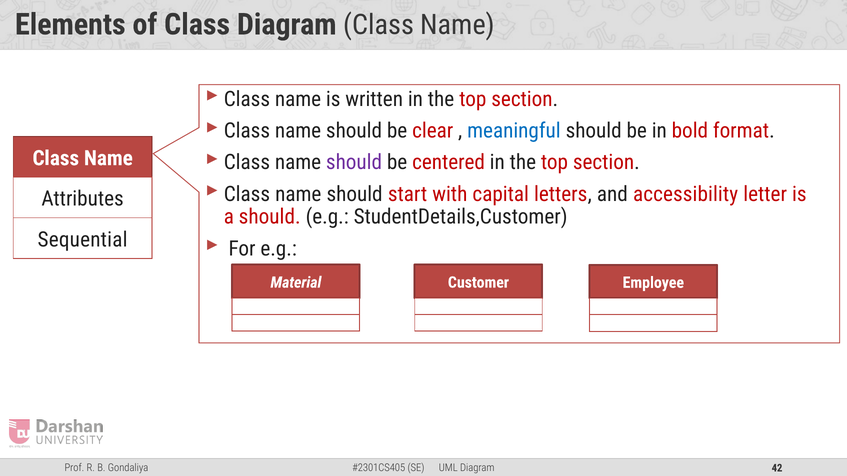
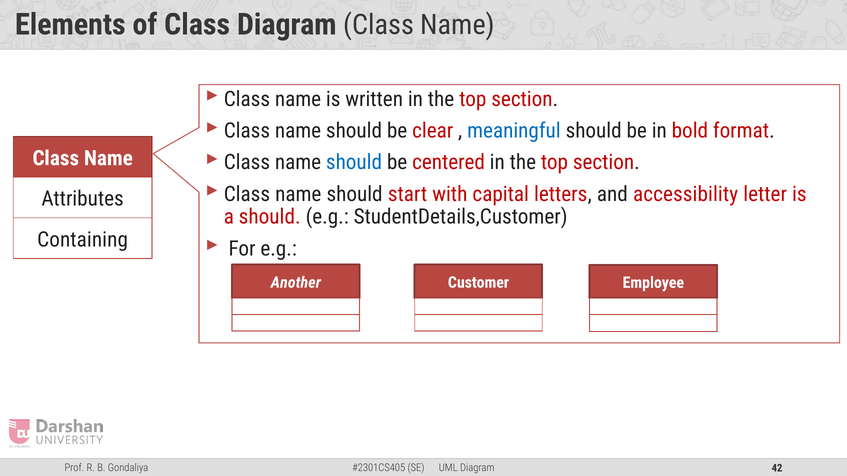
should colour: purple -> blue (354, 163)
Sequential: Sequential -> Containing (83, 240)
Material: Material -> Another (296, 283)
